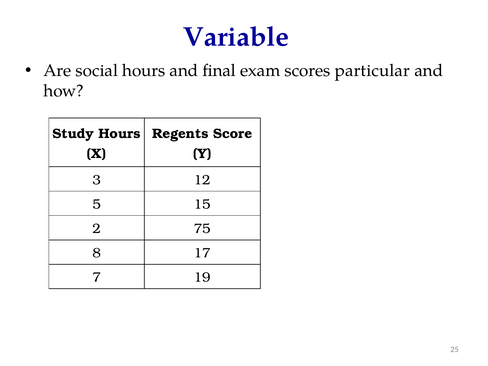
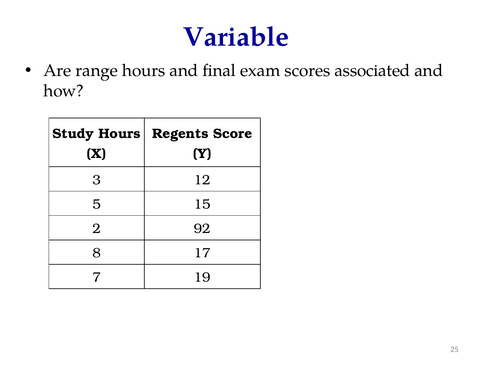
social: social -> range (97, 71)
particular: particular -> associated (372, 71)
75: 75 -> 92 (202, 229)
